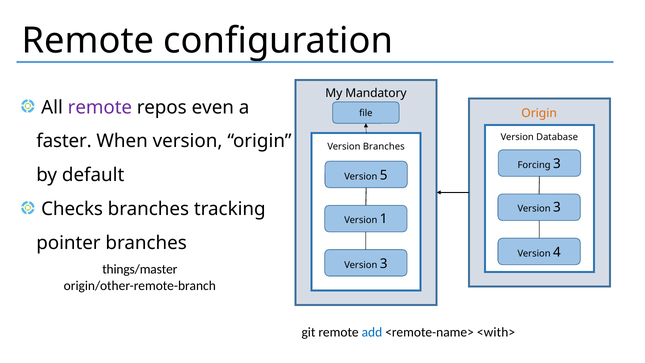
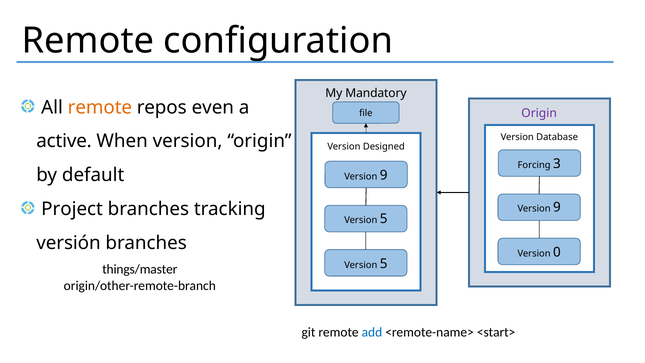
remote colour: purple -> orange (100, 107)
Origin colour: orange -> purple (539, 113)
faster: faster -> active (64, 141)
Version Branches: Branches -> Designed (384, 146)
5: 5 -> 9 (384, 175)
Checks: Checks -> Project (72, 209)
3: 3 -> 9 (557, 207)
1: 1 -> 5 (384, 219)
pointer: pointer -> versión (69, 243)
4: 4 -> 0 (557, 252)
3: 3 -> 5 (384, 263)
<with>: <with> -> <start> (496, 332)
